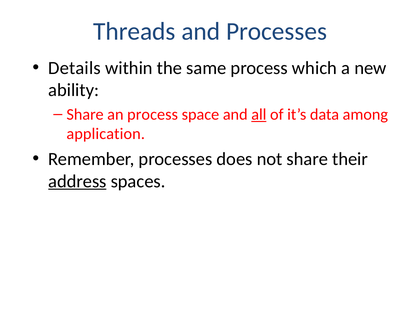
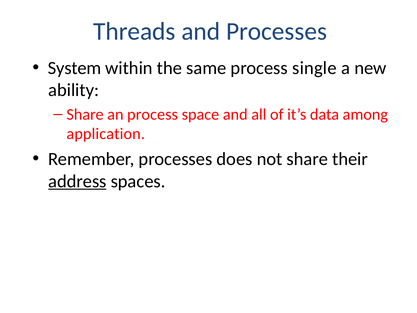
Details: Details -> System (75, 68)
which: which -> single (314, 68)
all underline: present -> none (259, 114)
